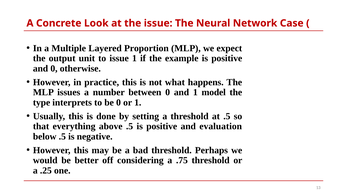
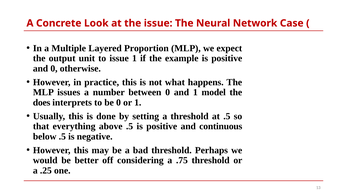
type: type -> does (42, 103)
evaluation: evaluation -> continuous (221, 126)
